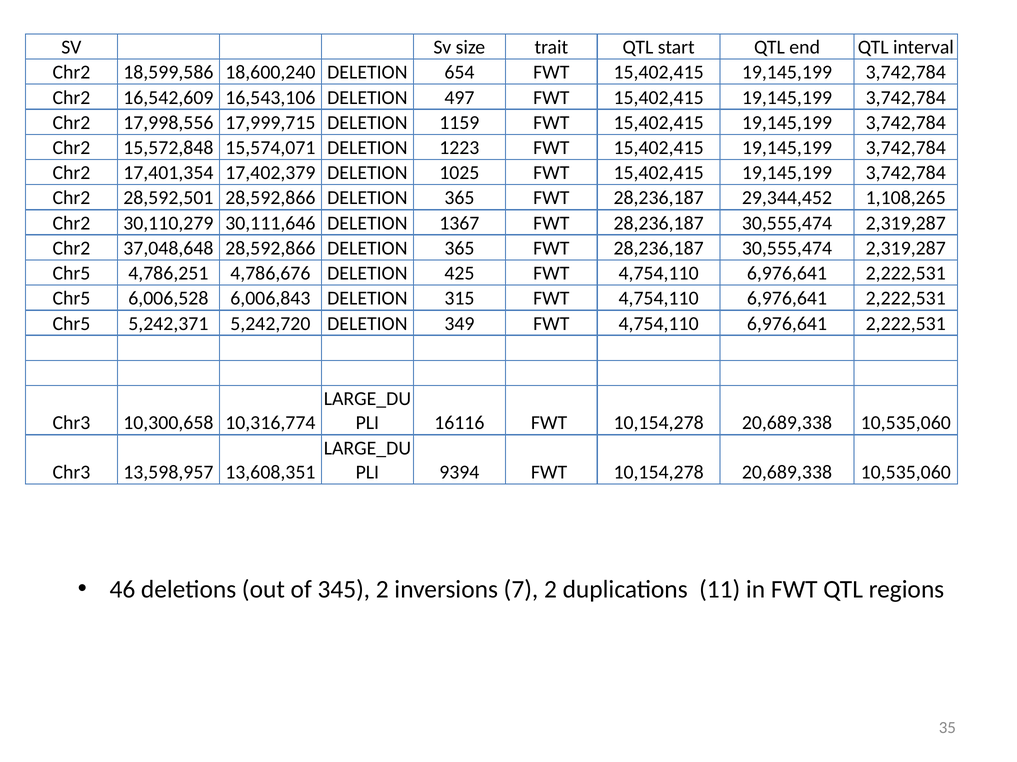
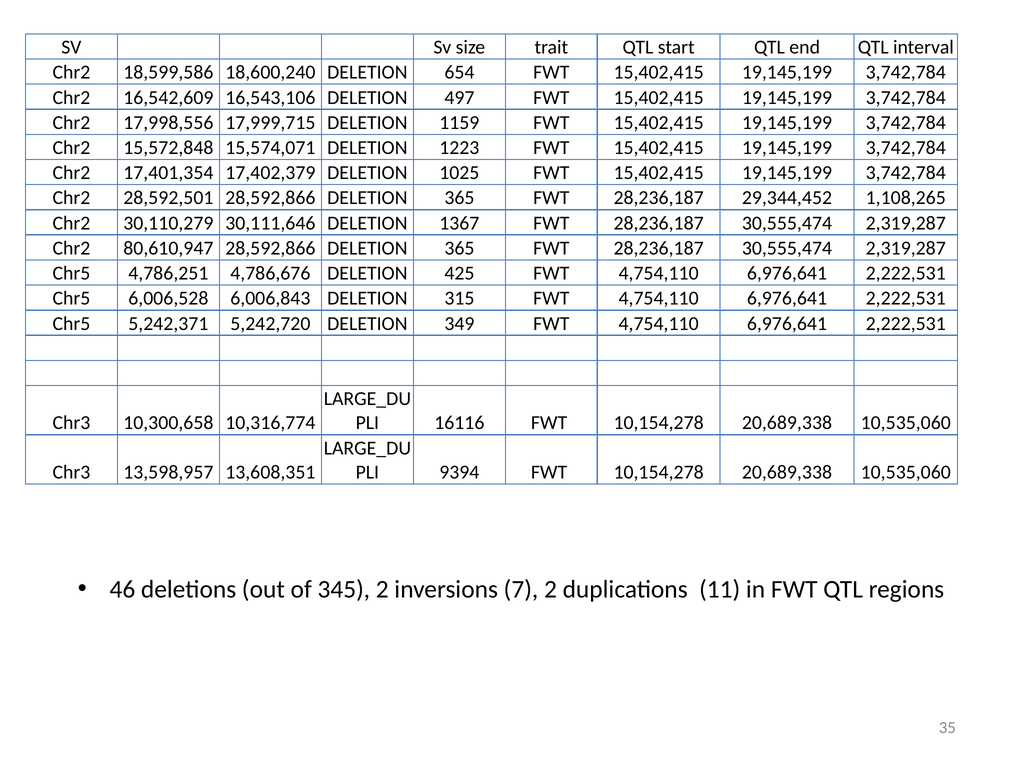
37,048,648: 37,048,648 -> 80,610,947 (168, 248)
